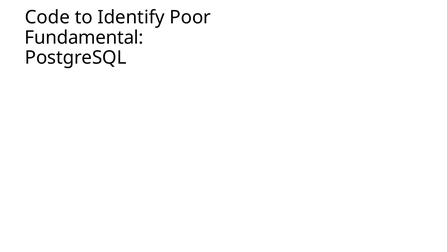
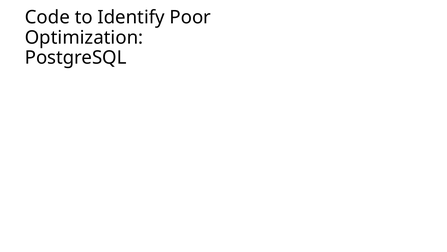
Fundamental: Fundamental -> Optimization (84, 38)
